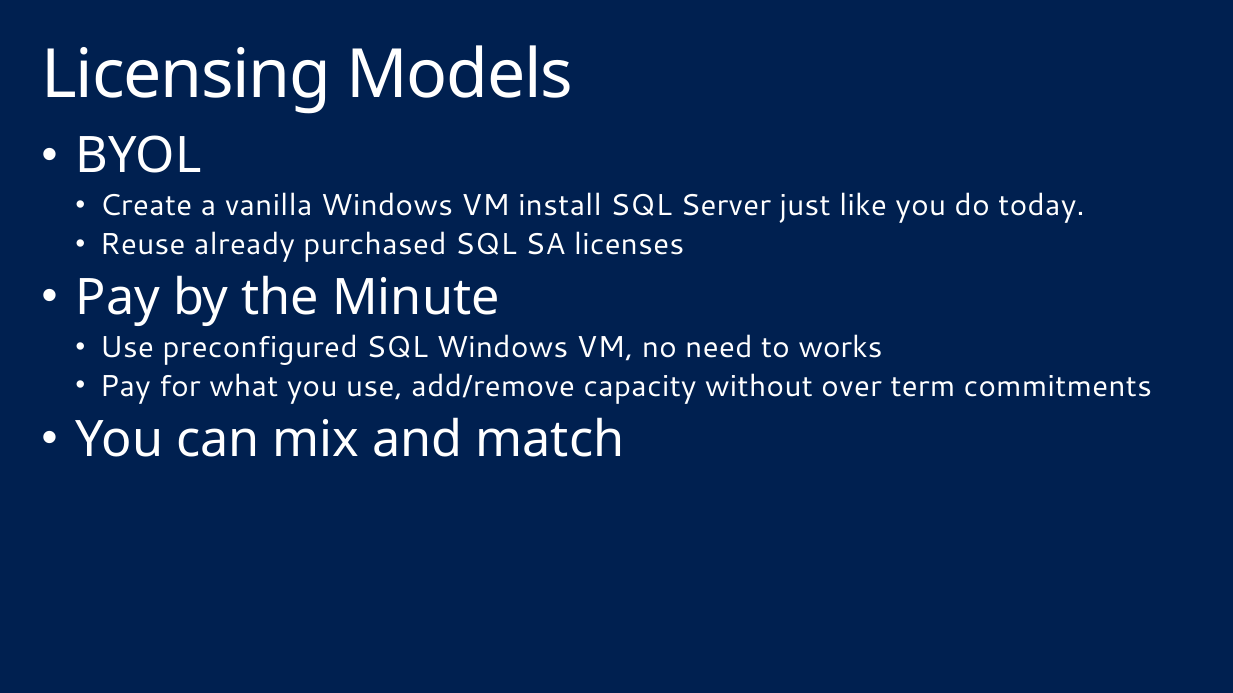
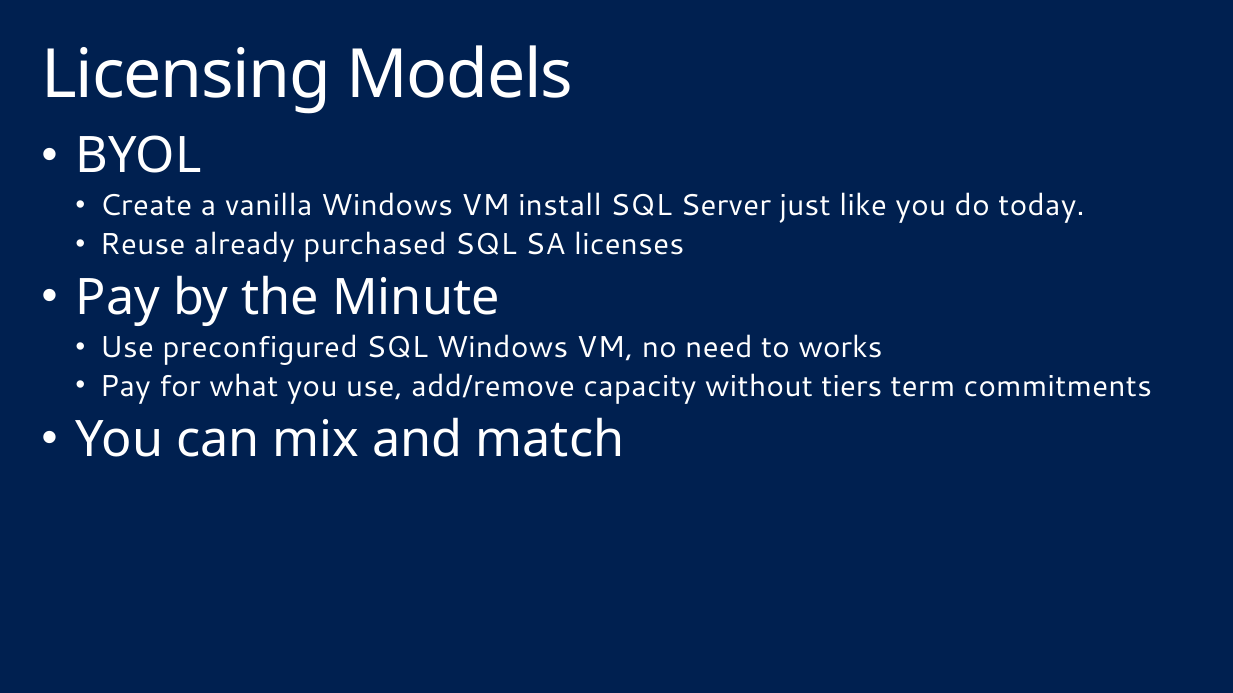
over: over -> tiers (852, 386)
